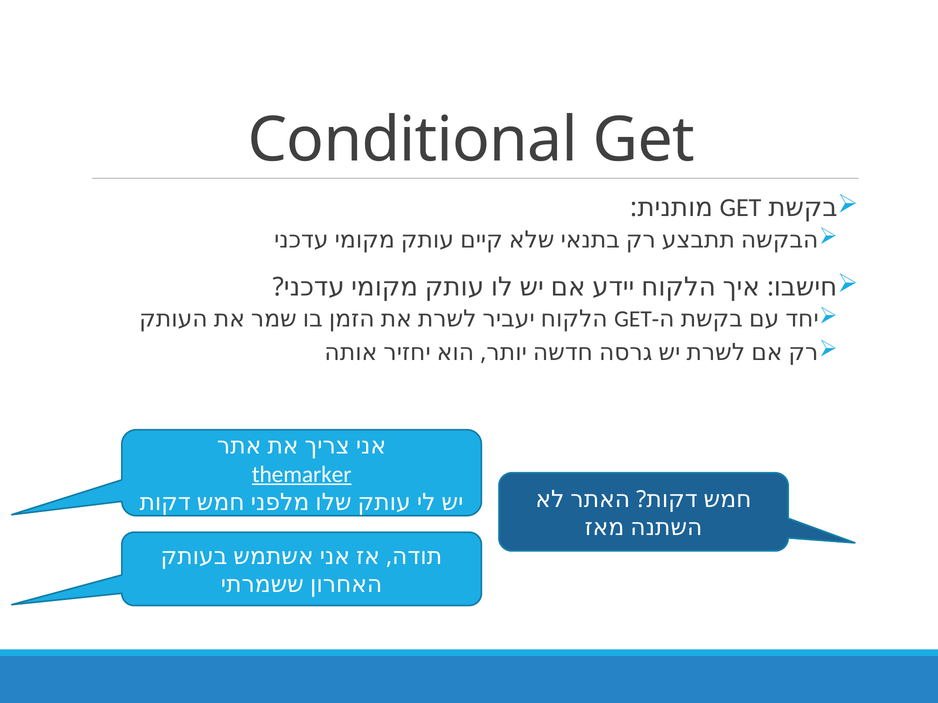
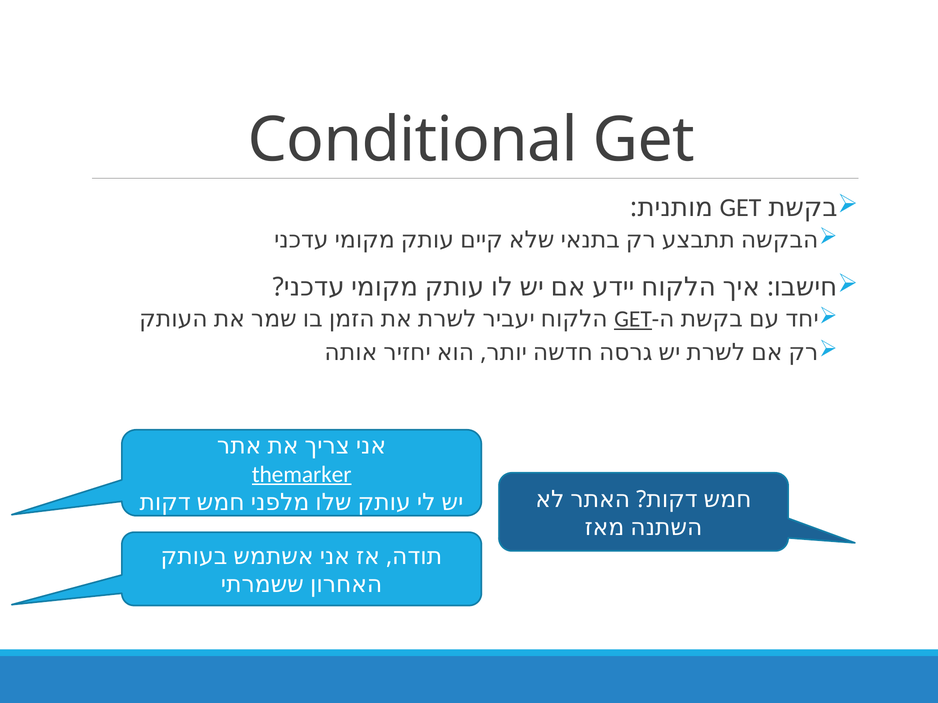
GET underline: none -> present (633, 319)
